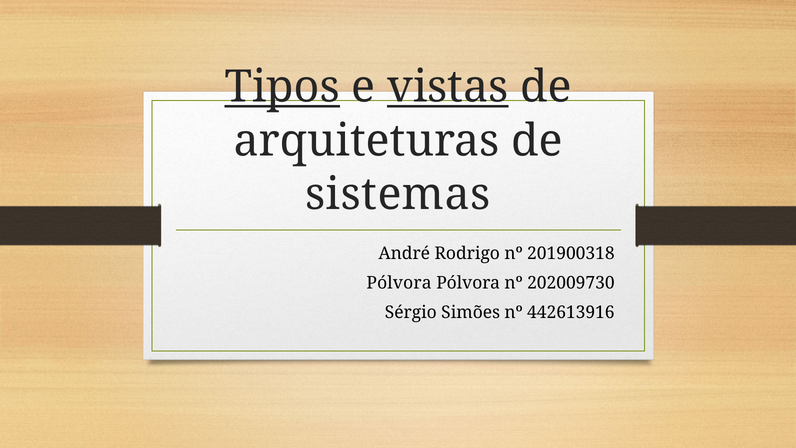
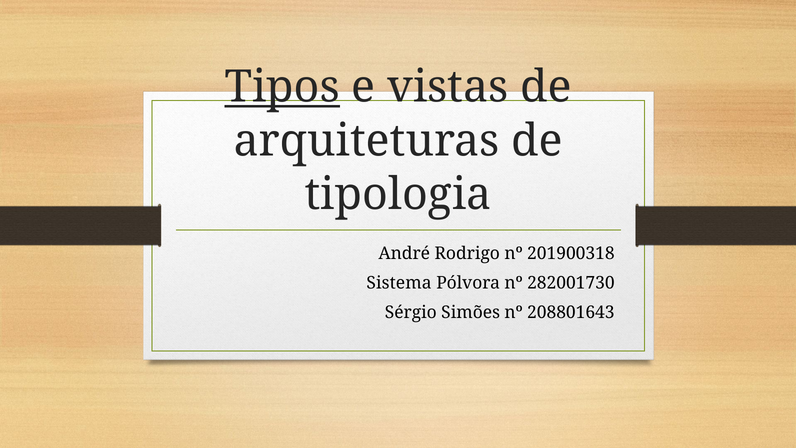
vistas underline: present -> none (448, 87)
sistemas: sistemas -> tipologia (398, 194)
Pólvora: Pólvora -> Sistema (399, 283)
202009730: 202009730 -> 282001730 (571, 283)
442613916: 442613916 -> 208801643 (571, 312)
